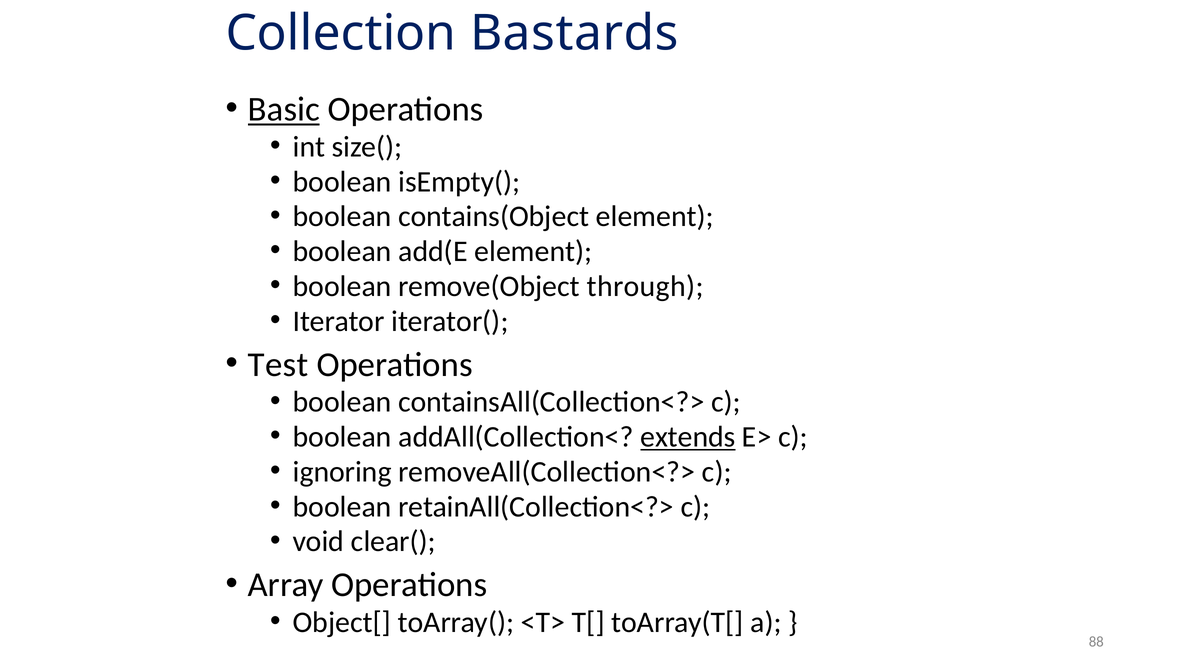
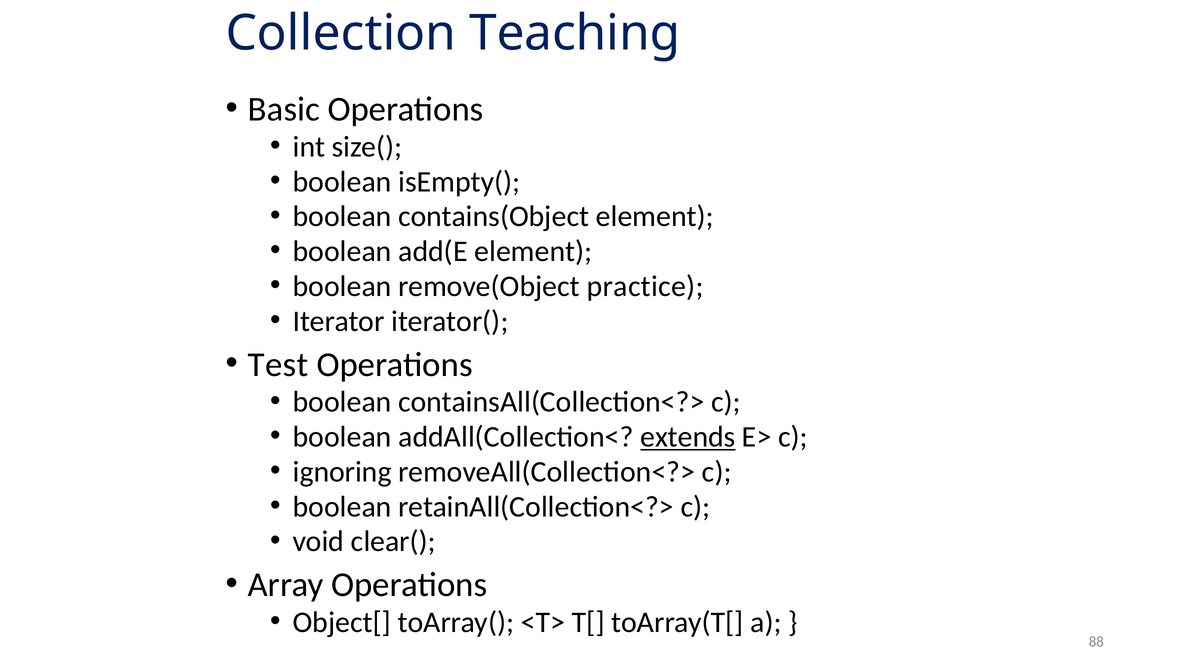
Bastards: Bastards -> Teaching (575, 33)
Basic underline: present -> none (284, 109)
through: through -> practice (645, 286)
